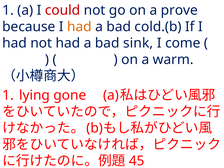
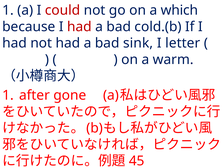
prove: prove -> which (179, 10)
had colour: orange -> red (79, 27)
come: come -> letter (183, 43)
lying: lying -> after (34, 95)
